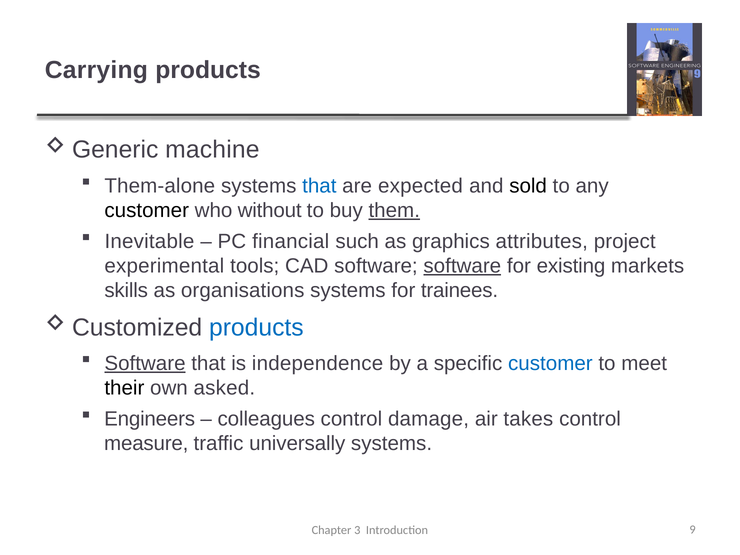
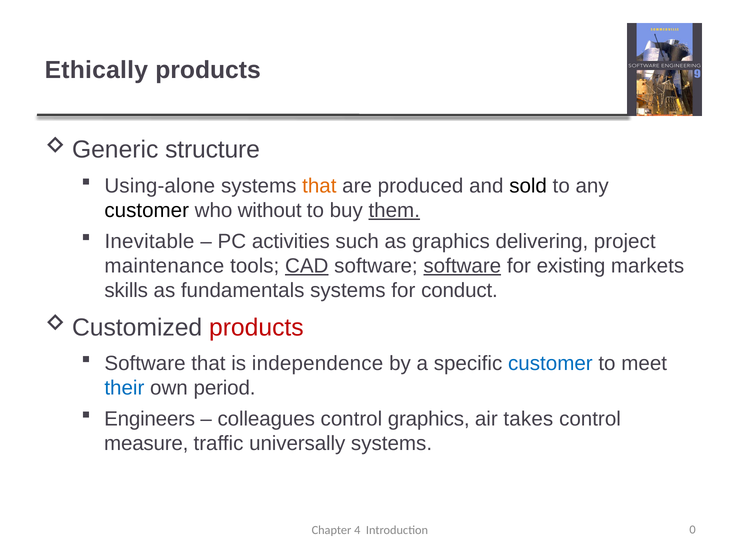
Carrying: Carrying -> Ethically (96, 70)
machine: machine -> structure (213, 150)
Them-alone: Them-alone -> Using-alone (160, 186)
that colour: blue -> orange (319, 186)
expected: expected -> produced (421, 186)
financial: financial -> activities (291, 241)
attributes: attributes -> delivering (542, 241)
experimental: experimental -> maintenance (164, 266)
CAD underline: none -> present (307, 266)
organisations: organisations -> fundamentals (243, 291)
trainees: trainees -> conduct (459, 291)
products colour: blue -> red (256, 327)
Software underline: present -> none (145, 363)
their colour: black -> blue (124, 388)
asked: asked -> period (225, 388)
control damage: damage -> graphics (429, 419)
3: 3 -> 4 (357, 530)
9: 9 -> 0 (693, 530)
